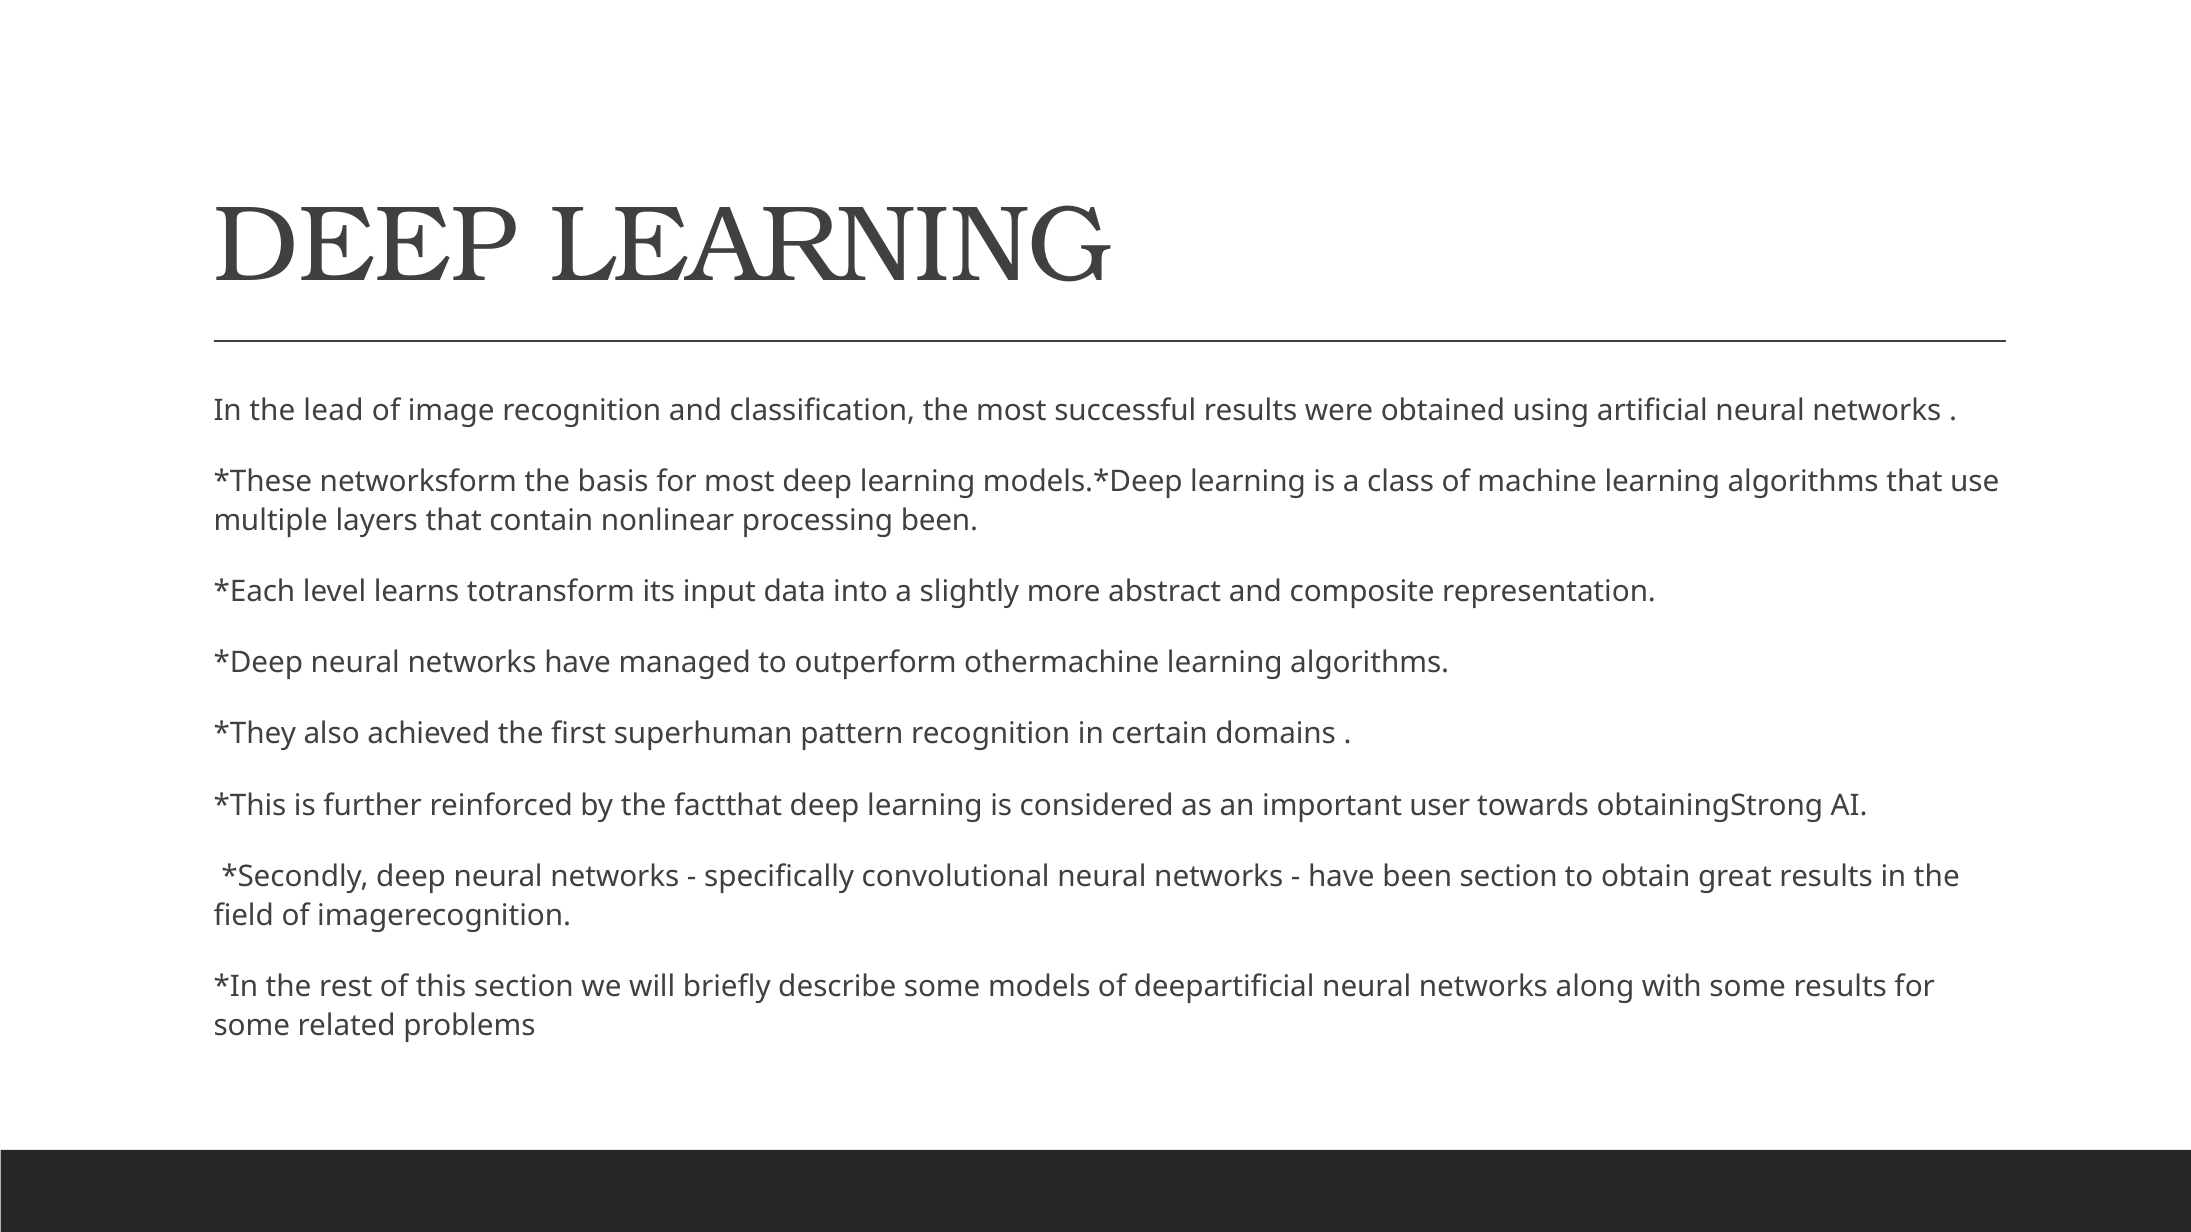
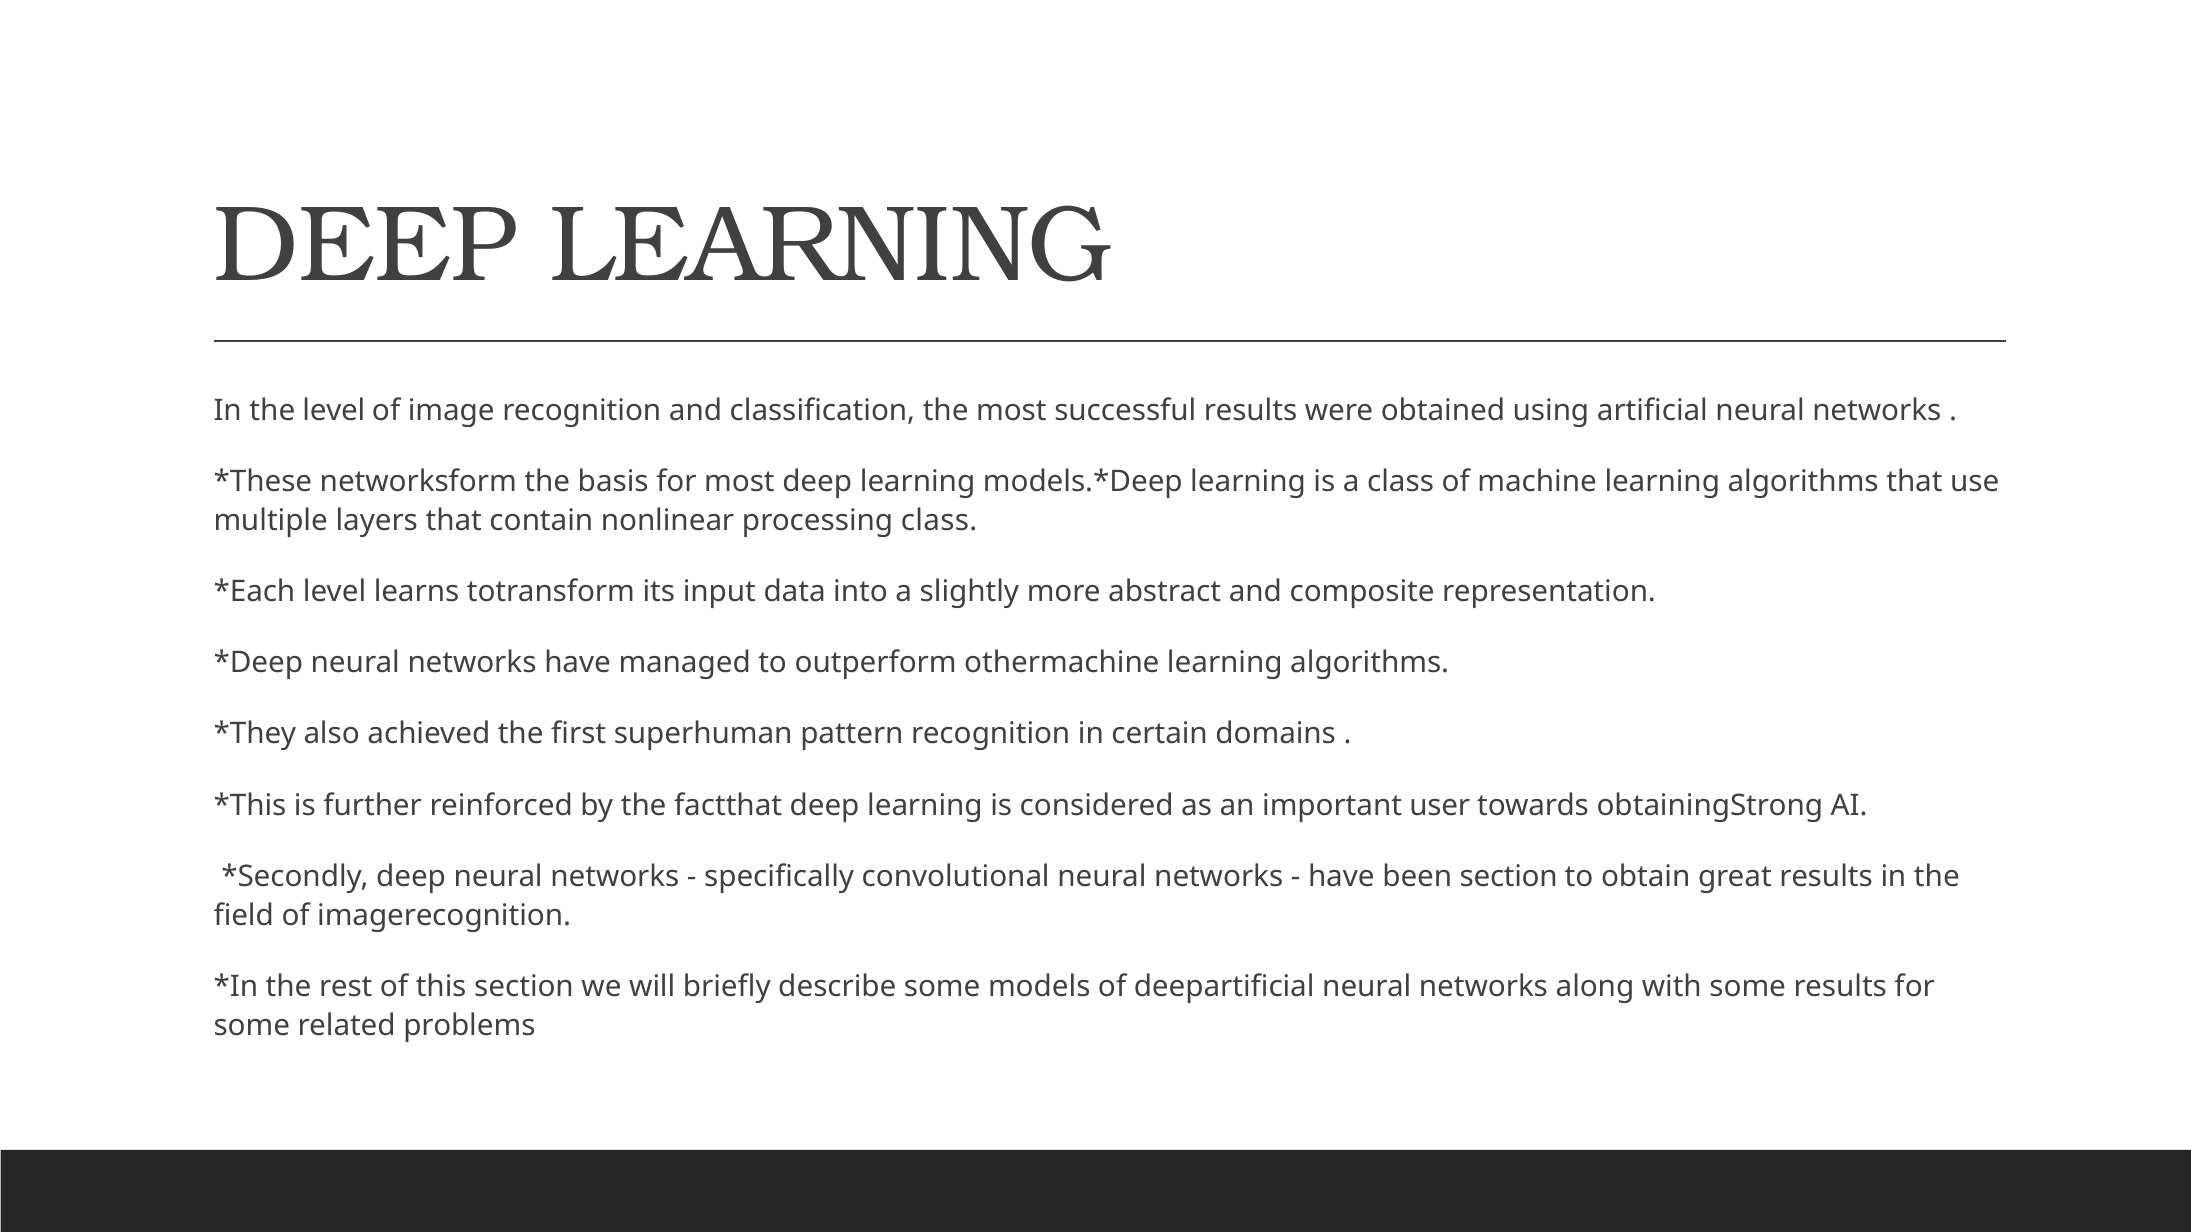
the lead: lead -> level (334, 411)
processing been: been -> class (939, 521)
